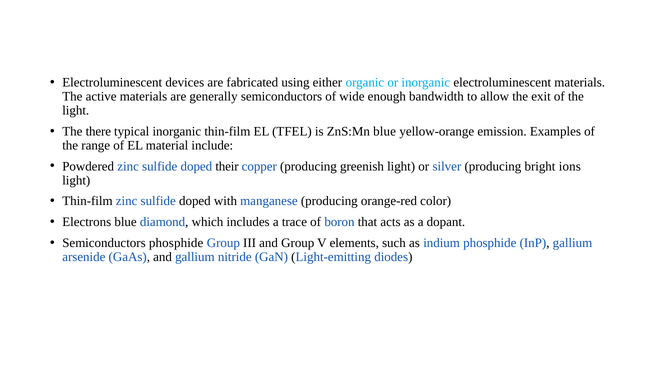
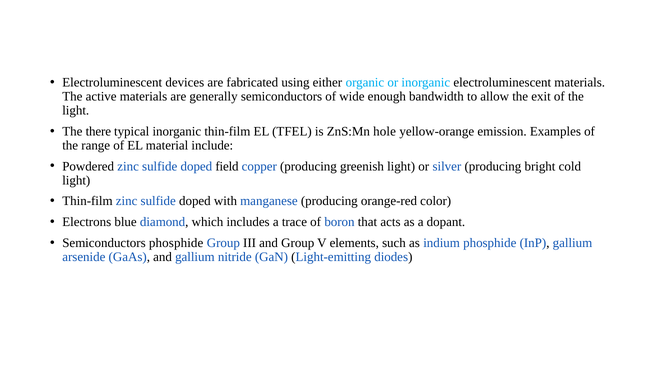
ZnS:Mn blue: blue -> hole (385, 131)
their: their -> field (227, 166)
ions: ions -> cold (570, 166)
